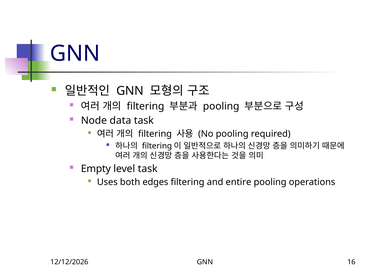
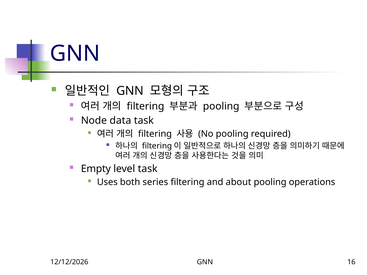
edges: edges -> series (155, 182)
entire: entire -> about (238, 182)
